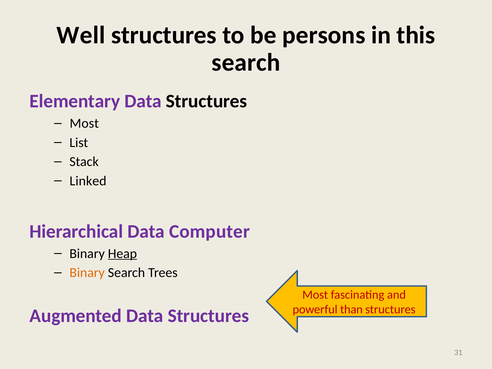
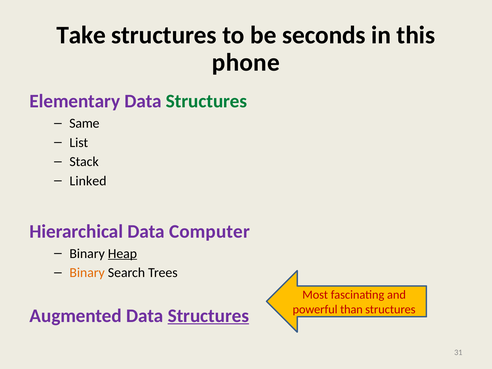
Well: Well -> Take (81, 35)
persons: persons -> seconds (324, 35)
search: search -> phone (246, 62)
Structures colour: black -> green (207, 101)
Most: Most -> Same (84, 123)
Structures underline: none -> present (208, 316)
